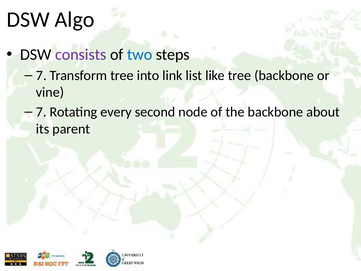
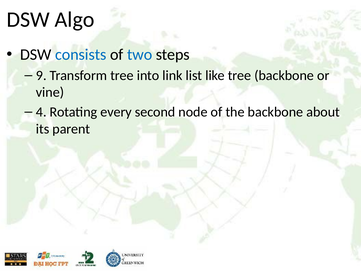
consists colour: purple -> blue (81, 55)
7: 7 -> 9 (41, 75)
7: 7 -> 4 (41, 112)
